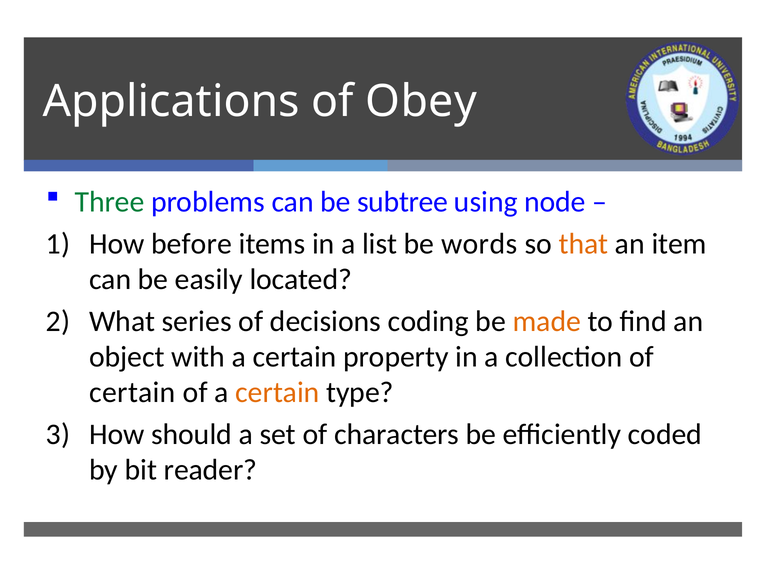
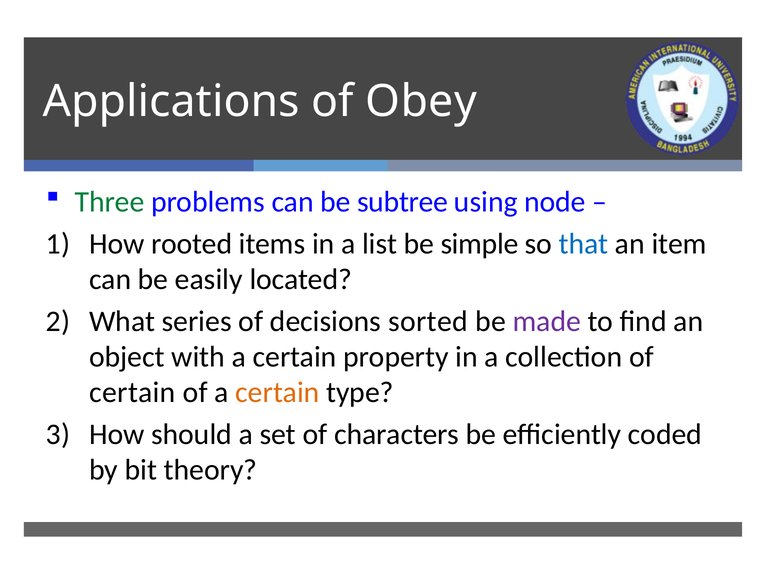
before: before -> rooted (192, 244)
words: words -> simple (480, 244)
that colour: orange -> blue (584, 244)
coding: coding -> sorted (428, 321)
made colour: orange -> purple (547, 321)
reader: reader -> theory (211, 470)
